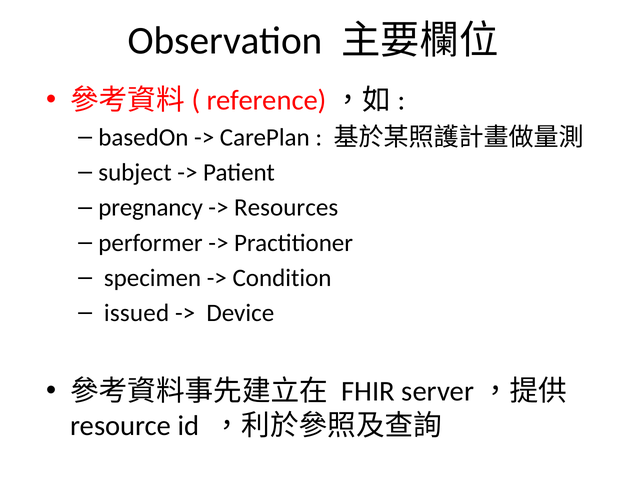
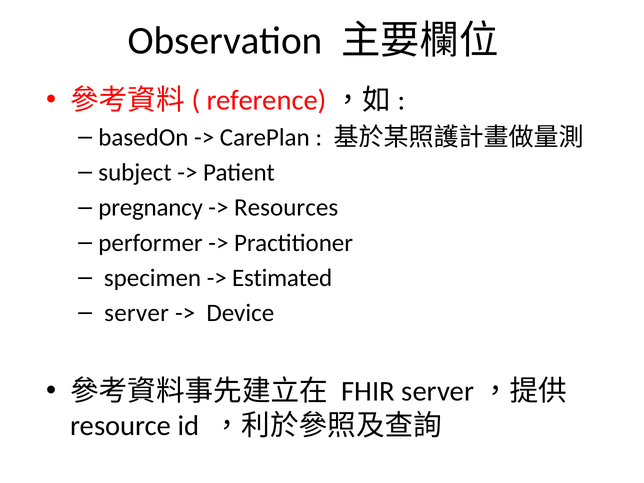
Condition: Condition -> Estimated (282, 278)
issued: issued -> server (137, 313)
